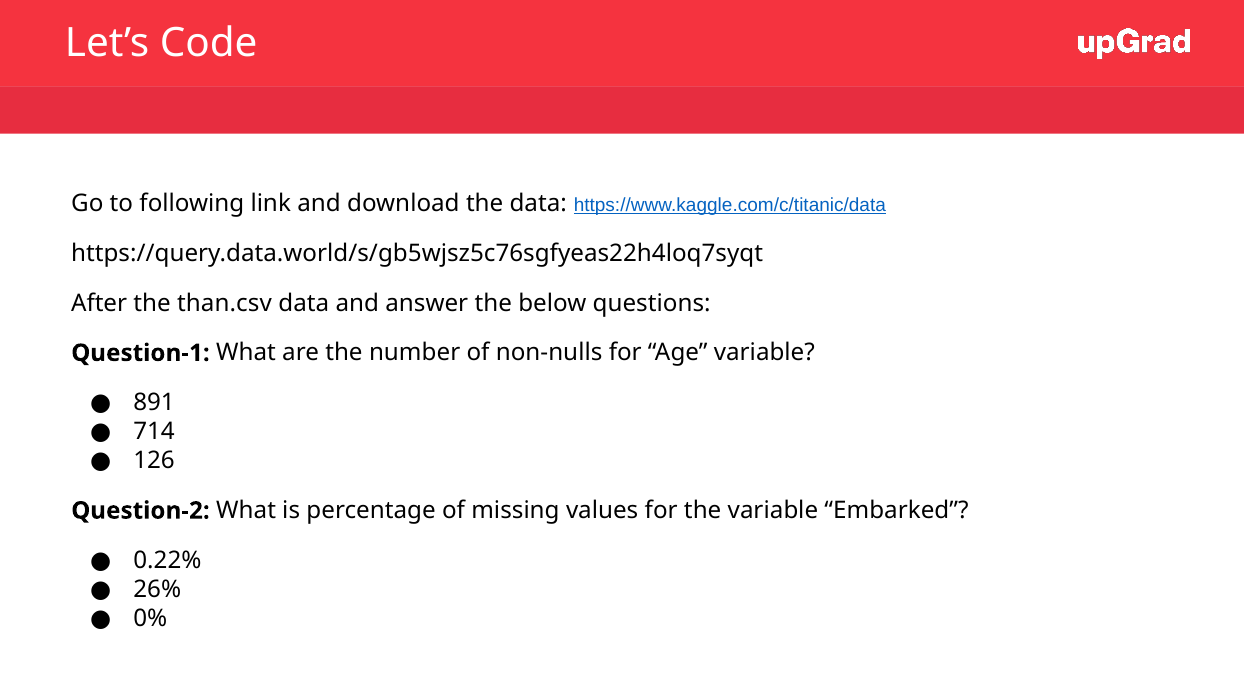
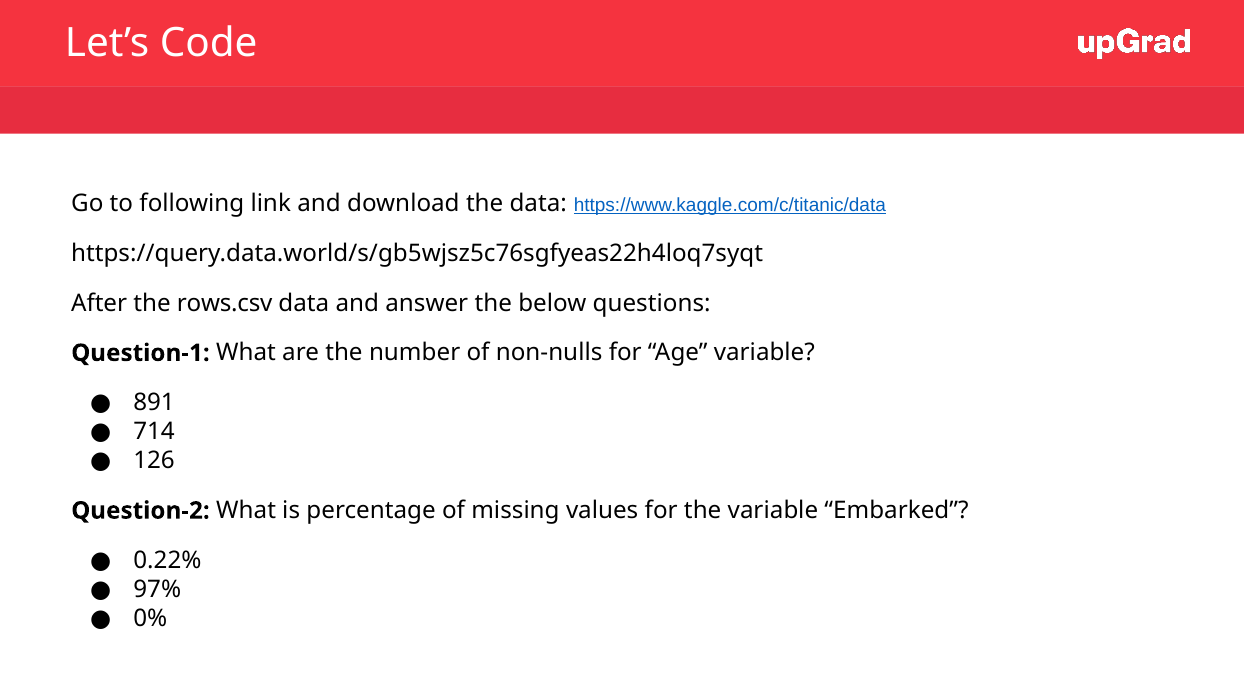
than.csv: than.csv -> rows.csv (225, 303)
26%: 26% -> 97% (157, 589)
